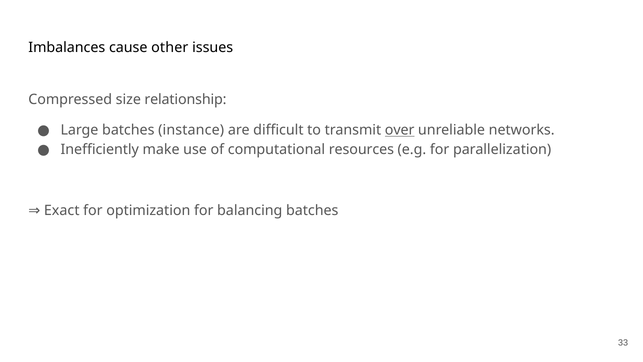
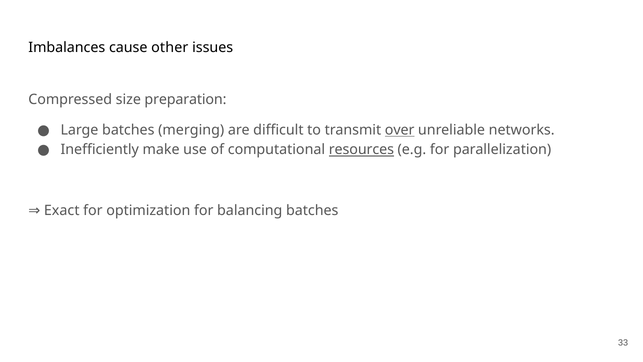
relationship: relationship -> preparation (185, 100)
instance: instance -> merging (191, 130)
resources underline: none -> present (361, 150)
